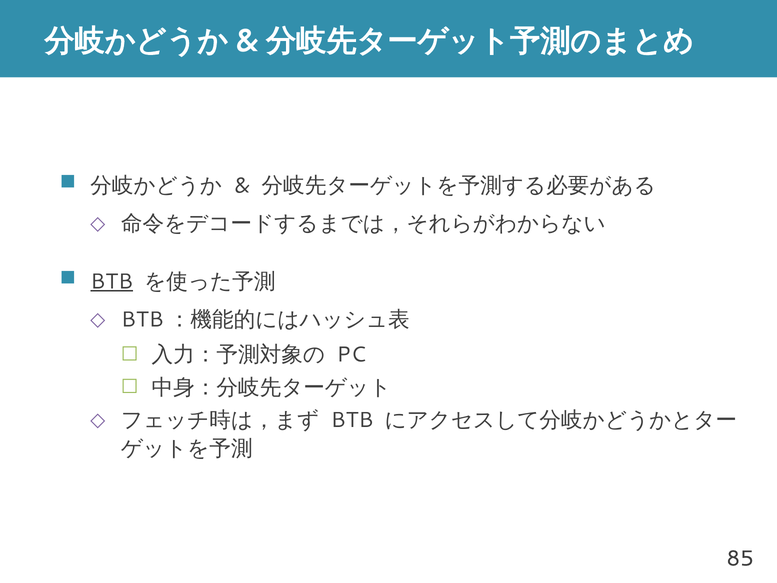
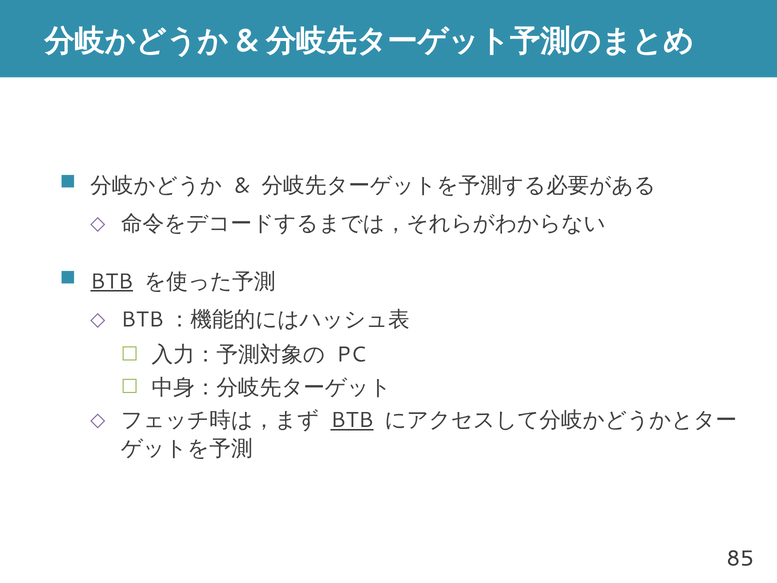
BTB underline: none -> present (352, 420)
